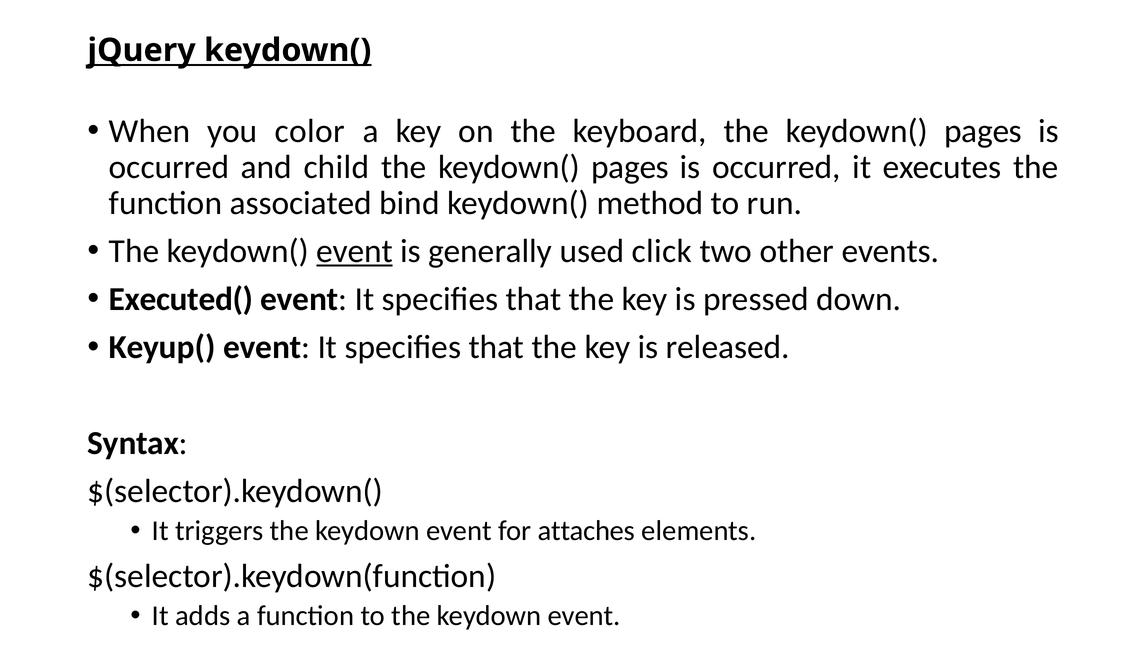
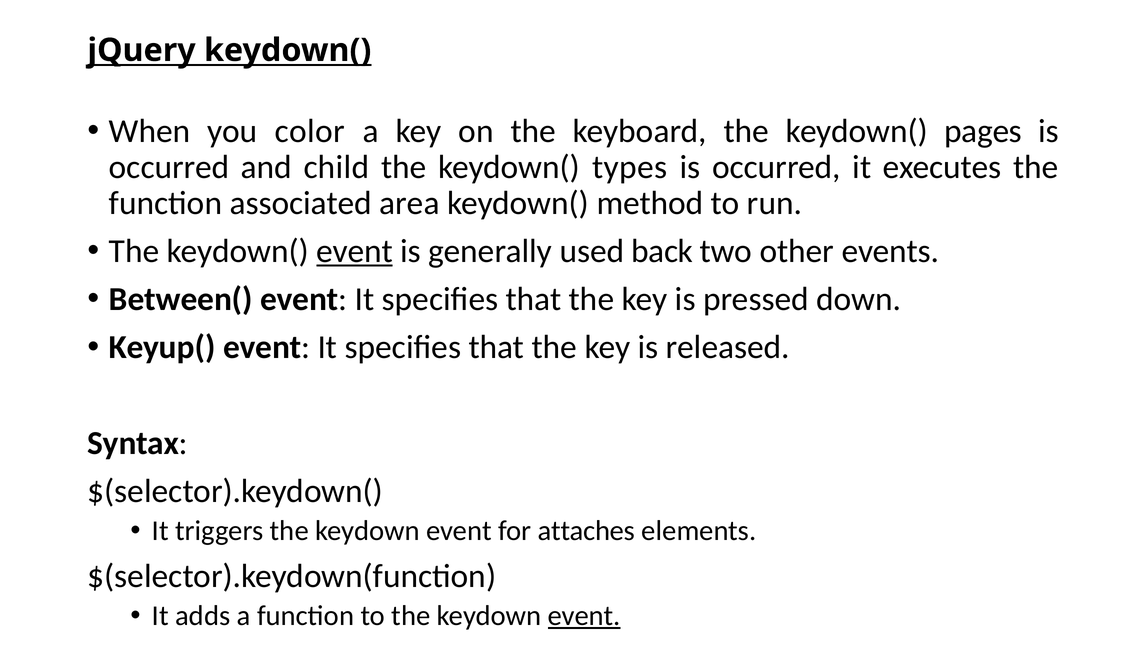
pages: pages -> types (630, 167)
bind: bind -> area (409, 203)
click: click -> back (662, 251)
Executed(: Executed( -> Between( (181, 299)
event underline: none -> present (584, 616)
